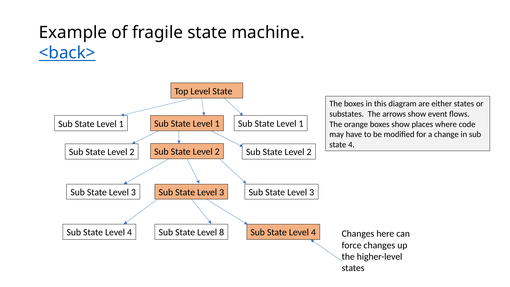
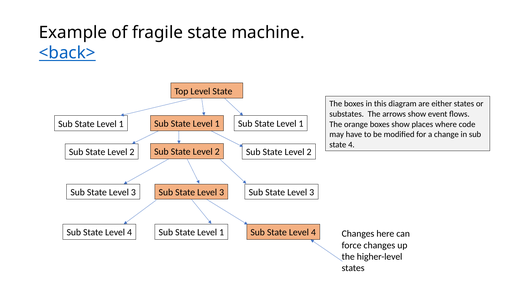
8: 8 -> 1 (222, 232)
